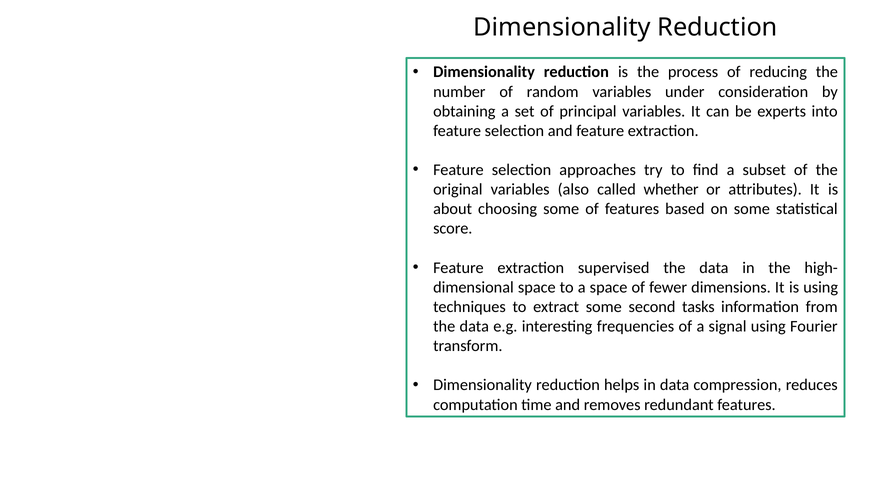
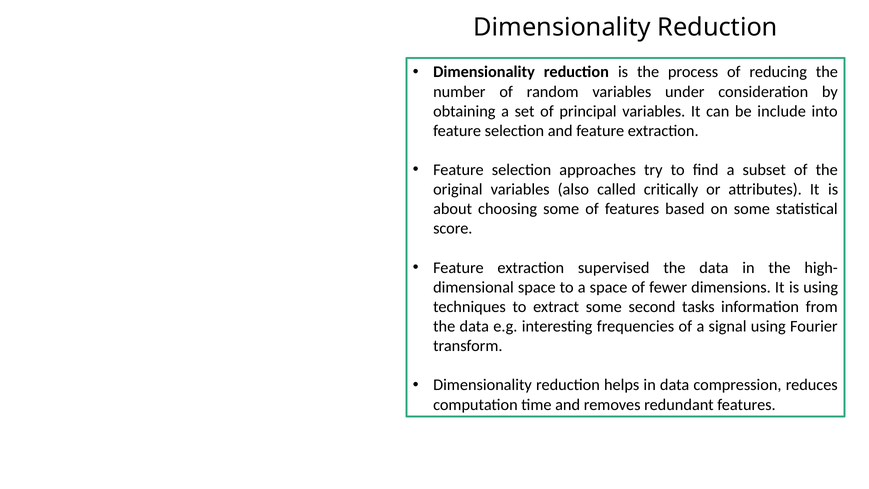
experts: experts -> include (782, 111)
whether: whether -> critically (671, 189)
